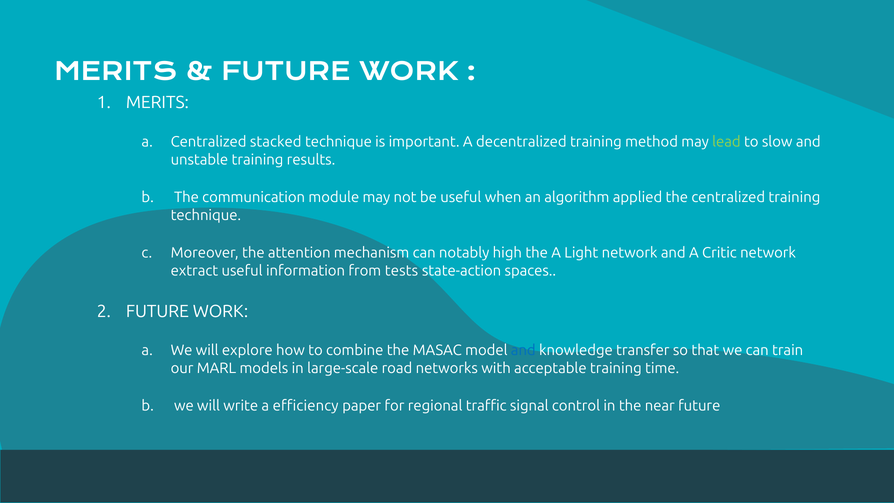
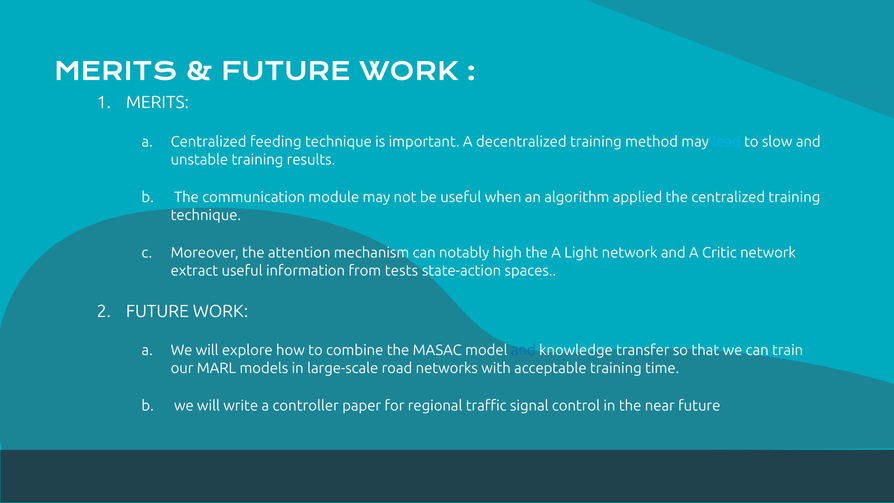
stacked: stacked -> feeding (276, 142)
lead colour: light green -> light blue (726, 142)
efficiency: efficiency -> controller (306, 406)
